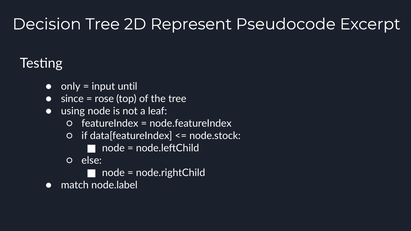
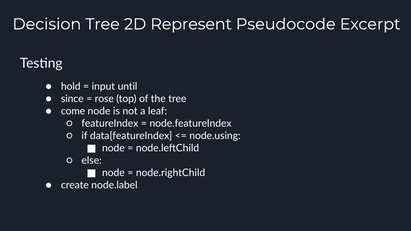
only: only -> hold (71, 87)
using: using -> come (73, 111)
node.stock: node.stock -> node.using (215, 136)
match: match -> create (75, 185)
